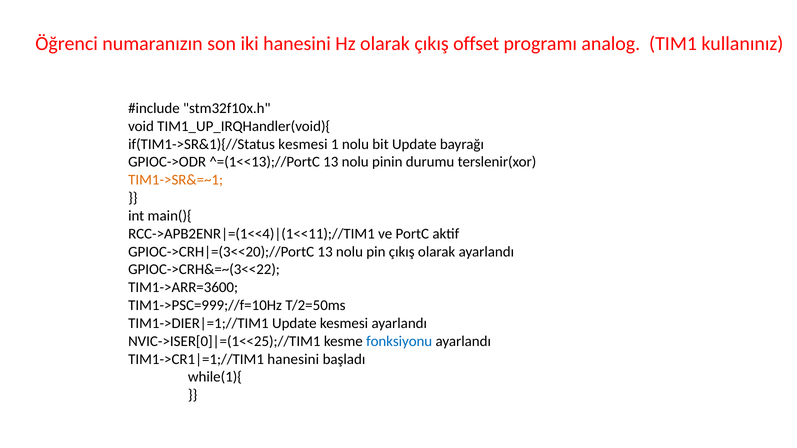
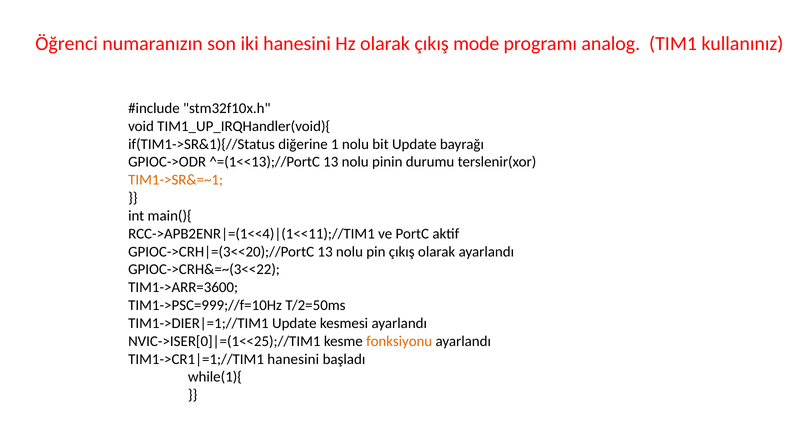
offset: offset -> mode (476, 44)
if(TIM1->SR&1){//Status kesmesi: kesmesi -> diğerine (303, 144)
fonksiyonu colour: blue -> orange (399, 341)
